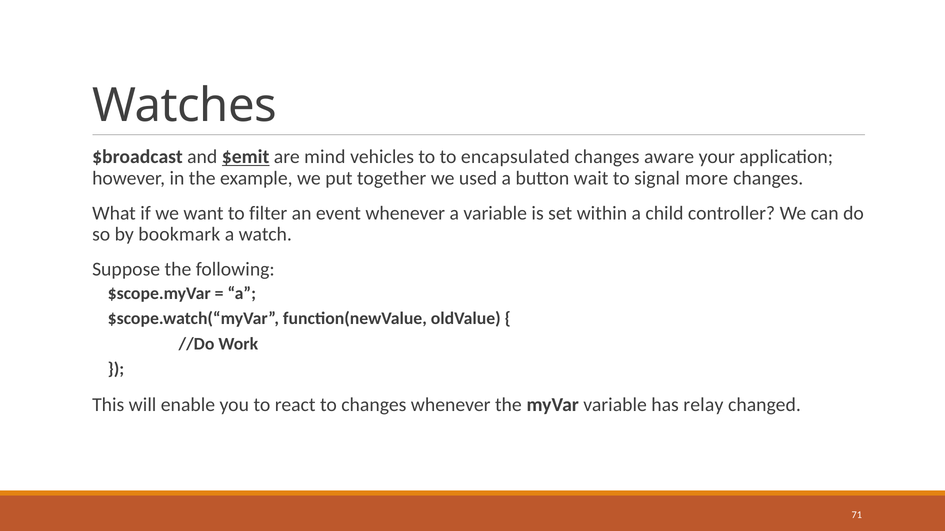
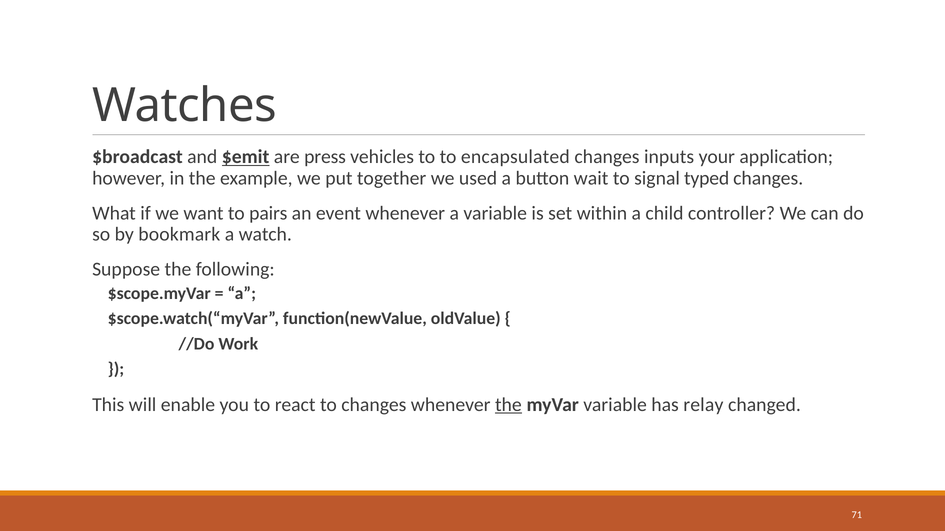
mind: mind -> press (325, 157)
aware: aware -> inputs (669, 157)
more: more -> typed (707, 178)
filter: filter -> pairs (268, 213)
the underline: none -> present (508, 405)
